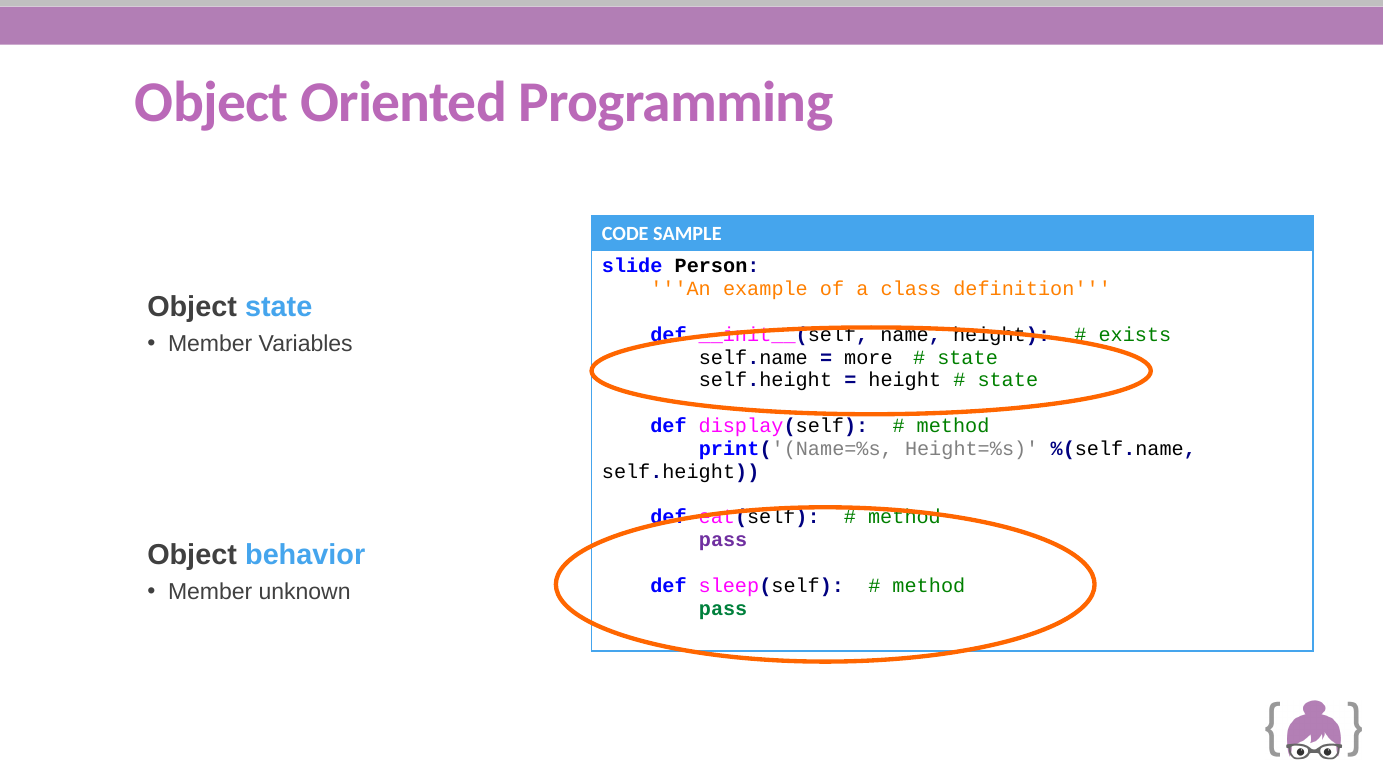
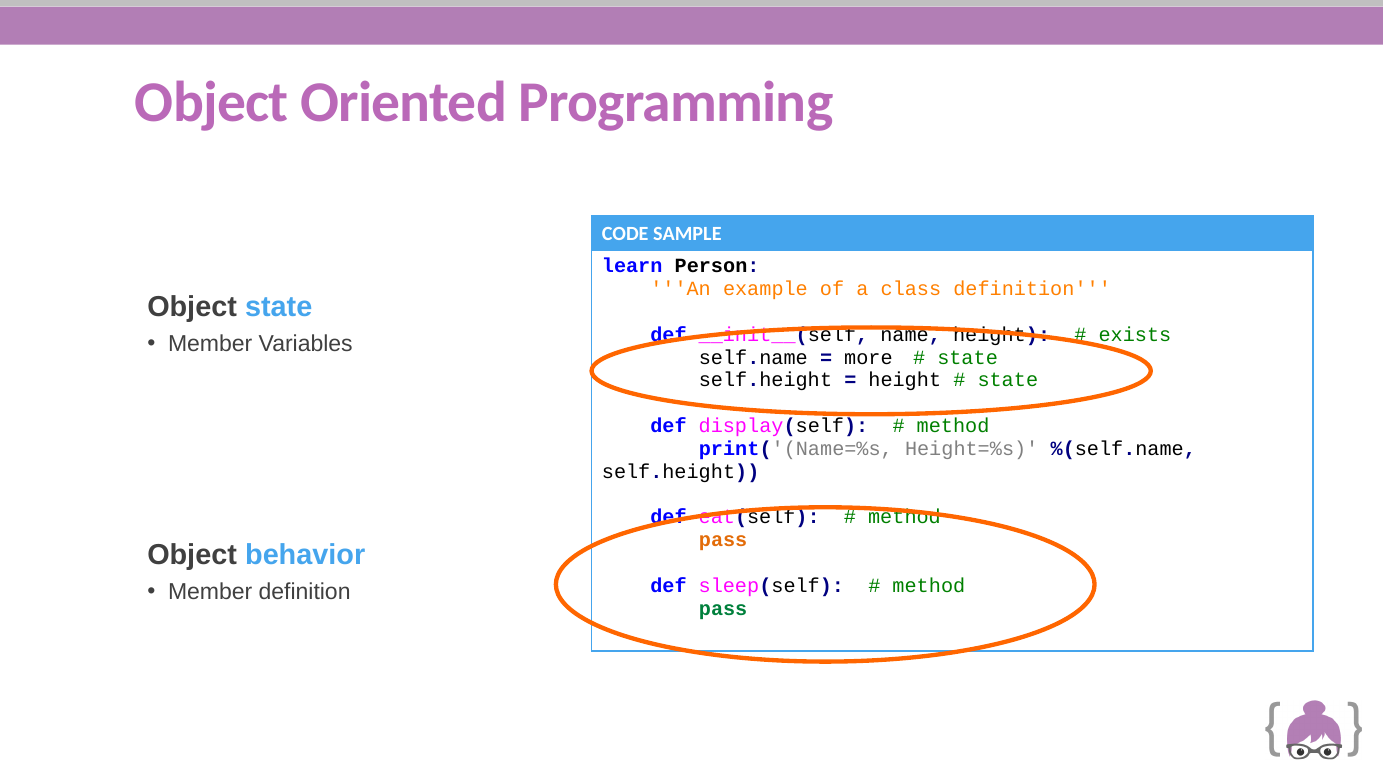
slide: slide -> learn (632, 266)
pass colour: purple -> orange (723, 540)
Member unknown: unknown -> definition (305, 592)
